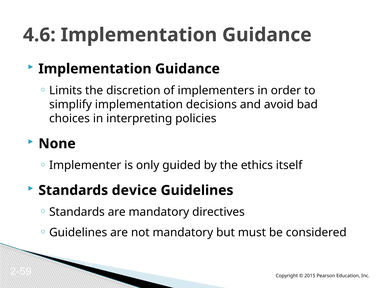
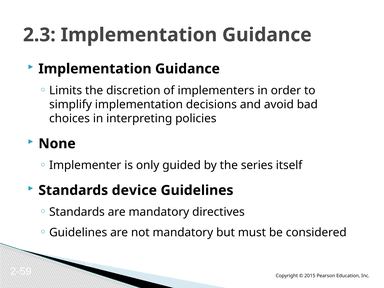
4.6: 4.6 -> 2.3 (39, 35)
ethics: ethics -> series (257, 165)
